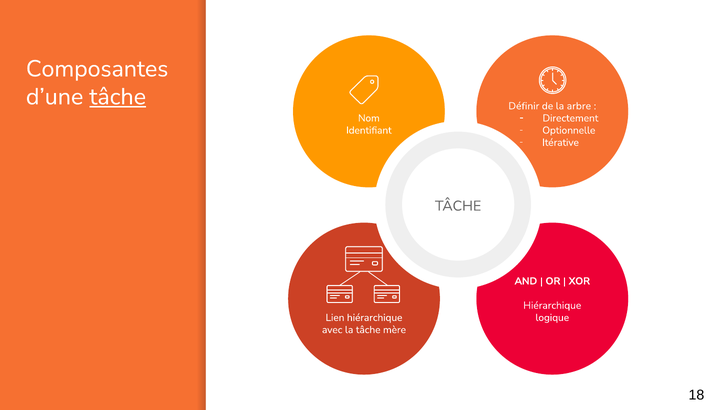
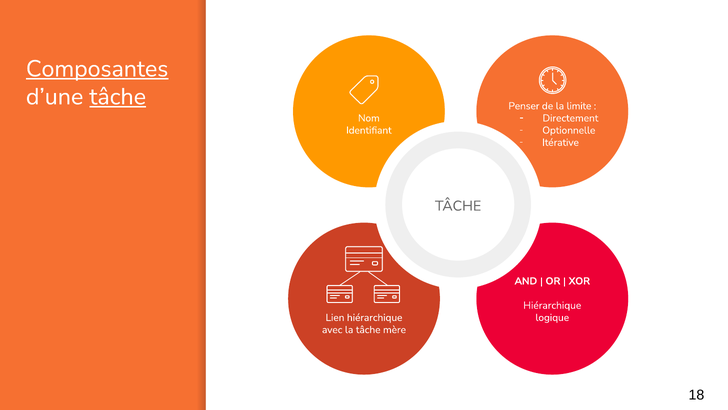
Composantes underline: none -> present (97, 69)
Définir: Définir -> Penser (524, 106)
arbre: arbre -> limite (579, 106)
